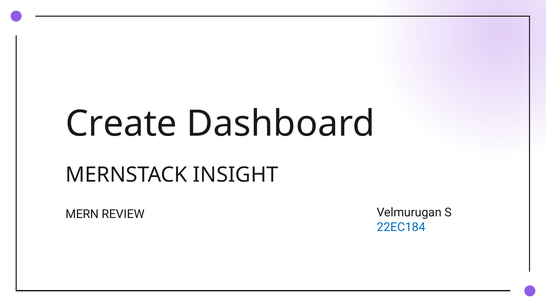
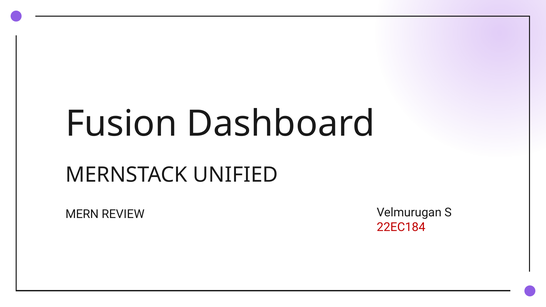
Create: Create -> Fusion (121, 124)
INSIGHT: INSIGHT -> UNIFIED (236, 175)
22EC184 colour: blue -> red (401, 227)
